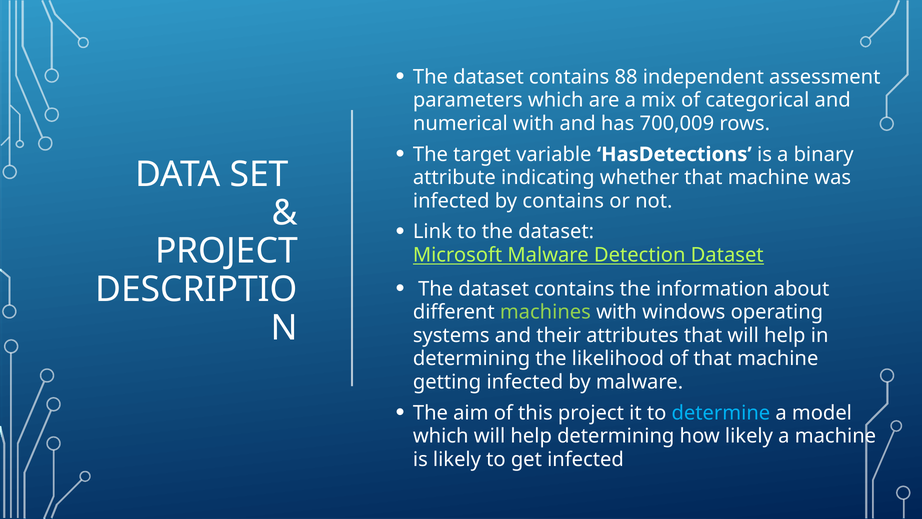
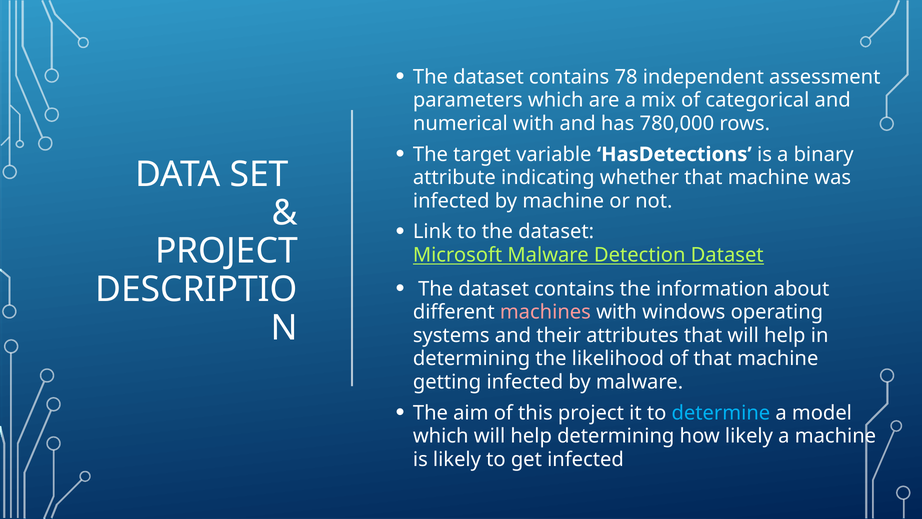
88: 88 -> 78 (626, 77)
700,009: 700,009 -> 780,000 (677, 123)
by contains: contains -> machine (563, 201)
machines colour: light green -> pink (545, 312)
